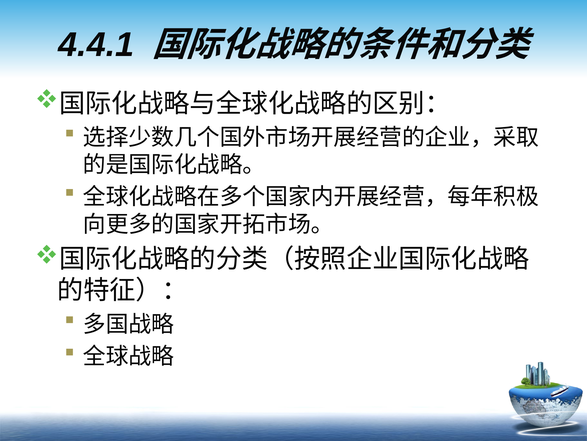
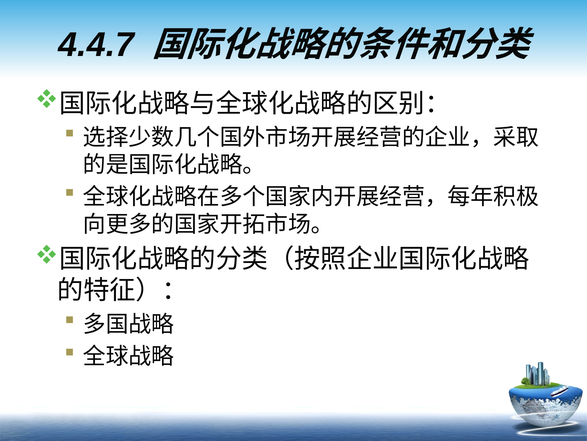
4.4.1: 4.4.1 -> 4.4.7 (96, 45)
